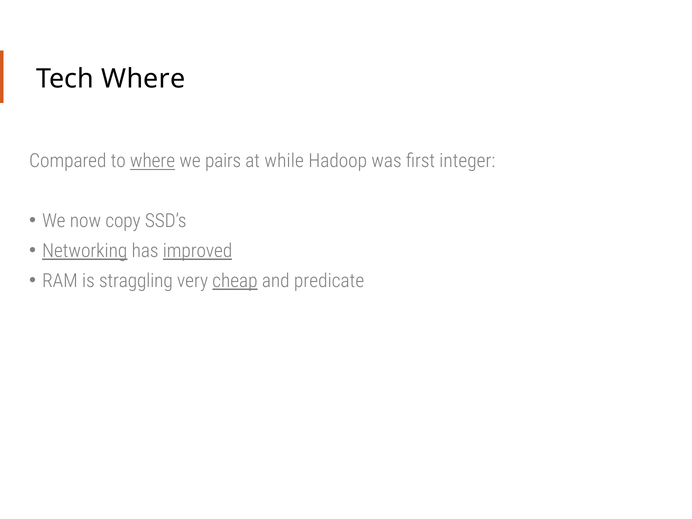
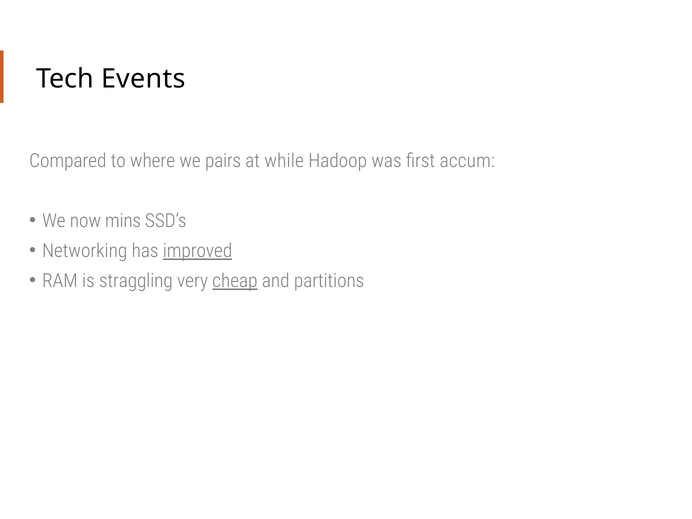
Tech Where: Where -> Events (143, 79)
where underline: present -> none (153, 161)
integer: integer -> accum (467, 161)
copy: copy -> mins (123, 221)
Networking underline: present -> none (85, 251)
predicate: predicate -> partitions (329, 281)
